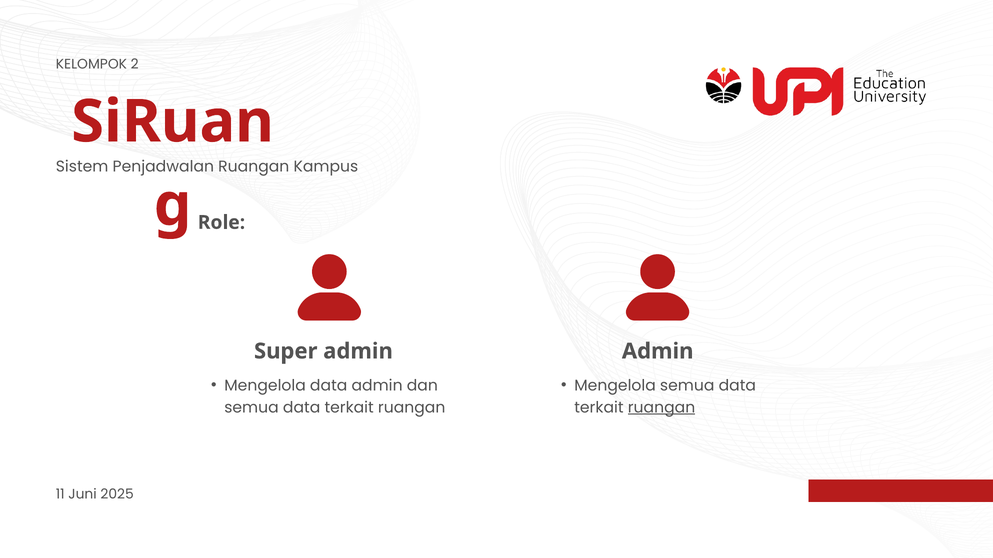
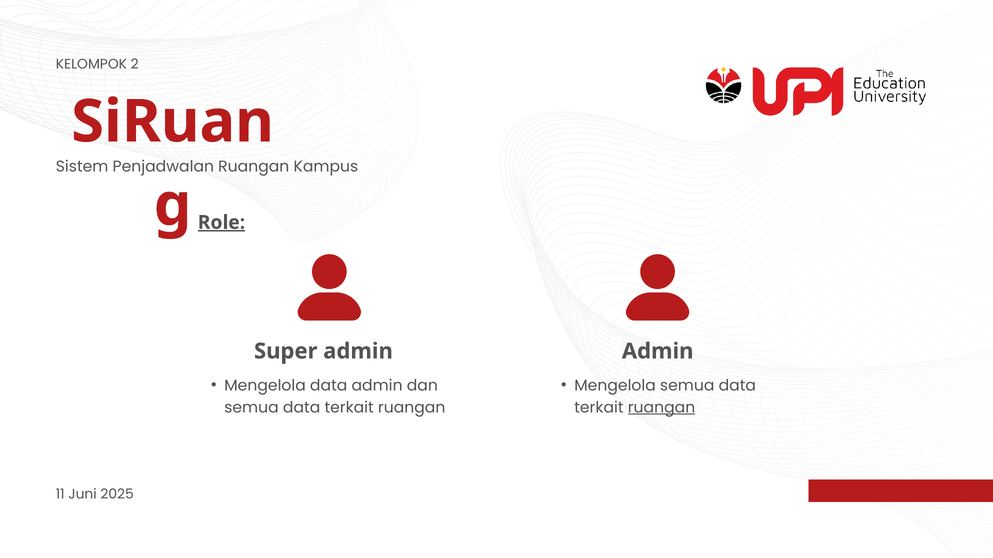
Role underline: none -> present (221, 223)
